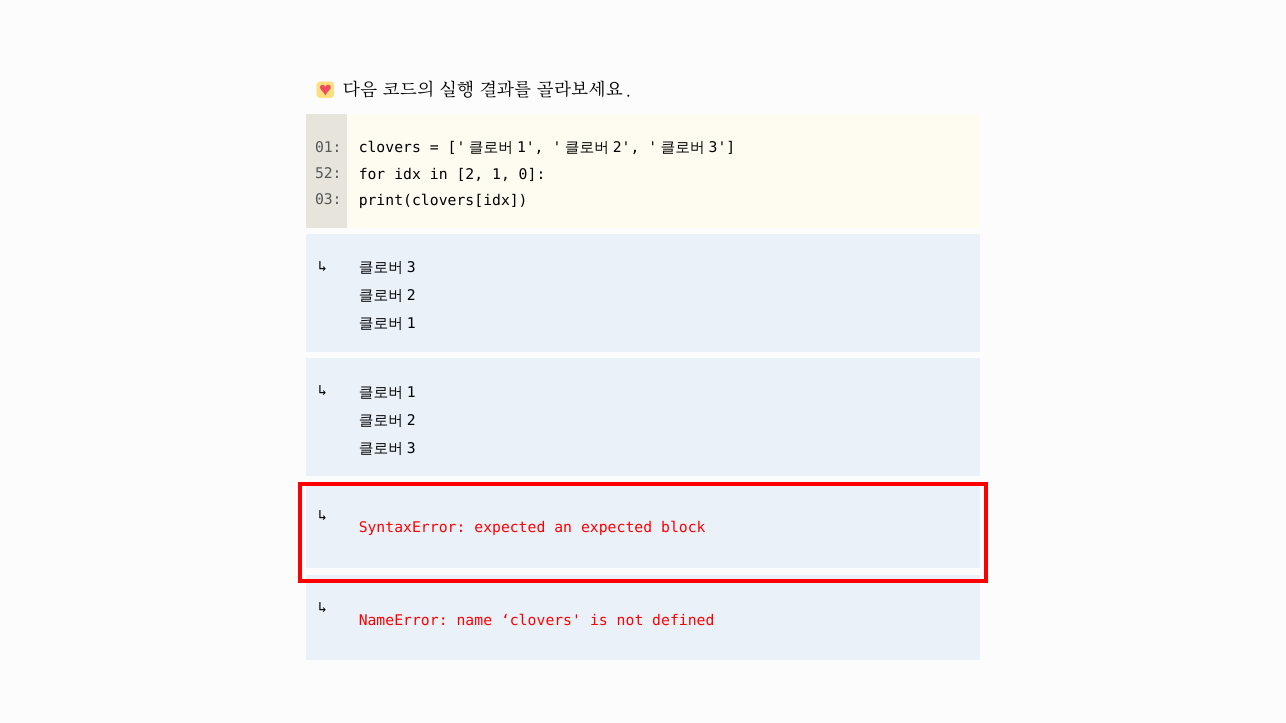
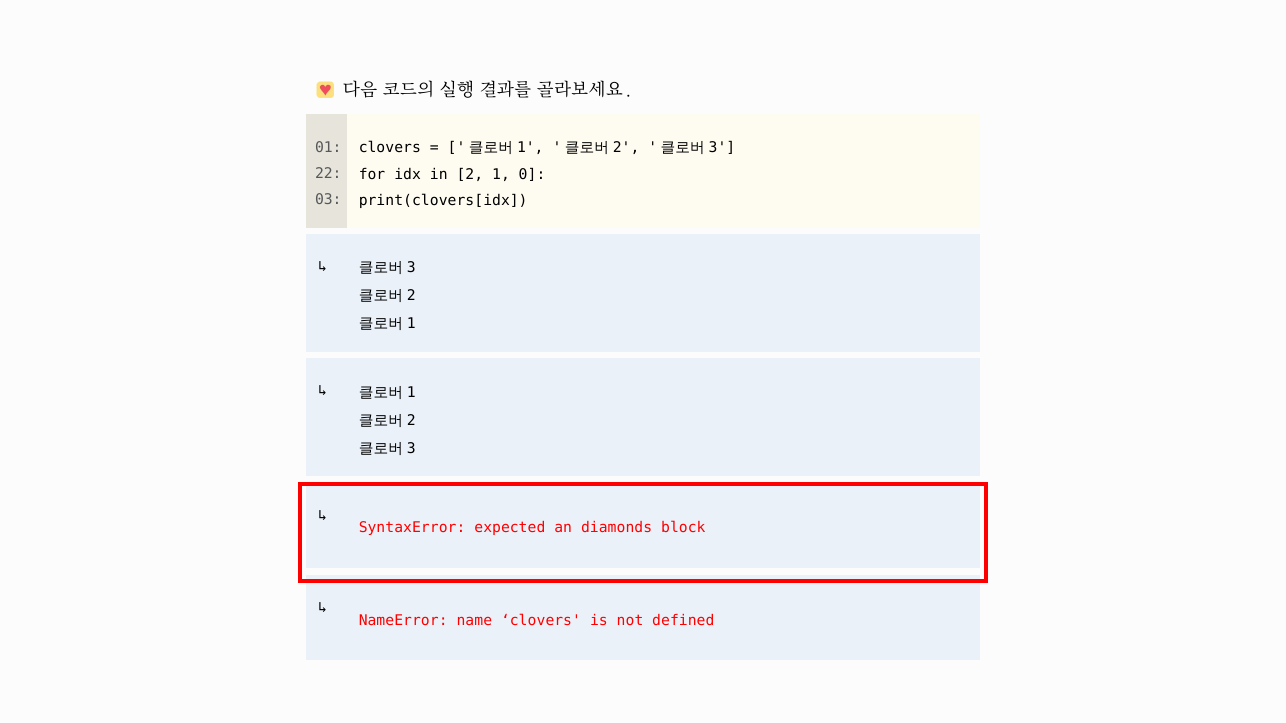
52: 52 -> 22 (328, 174)
an expected: expected -> diamonds (617, 528)
